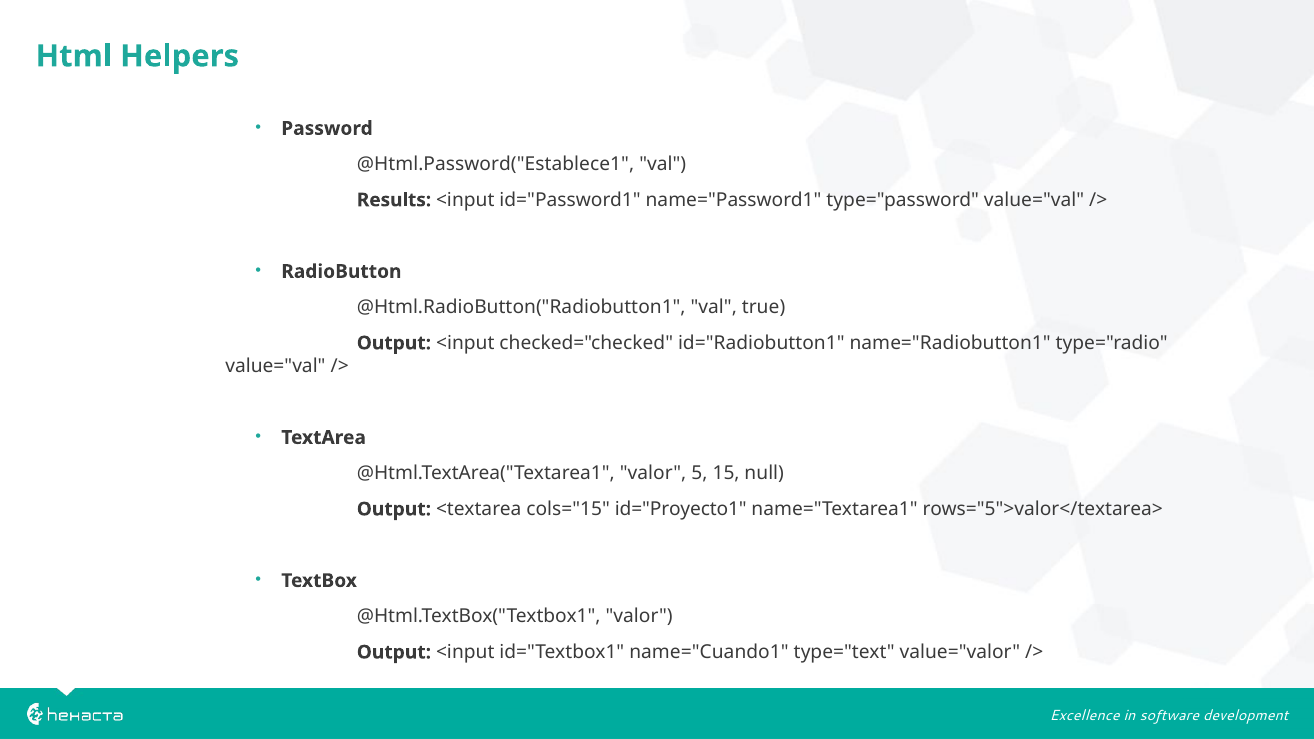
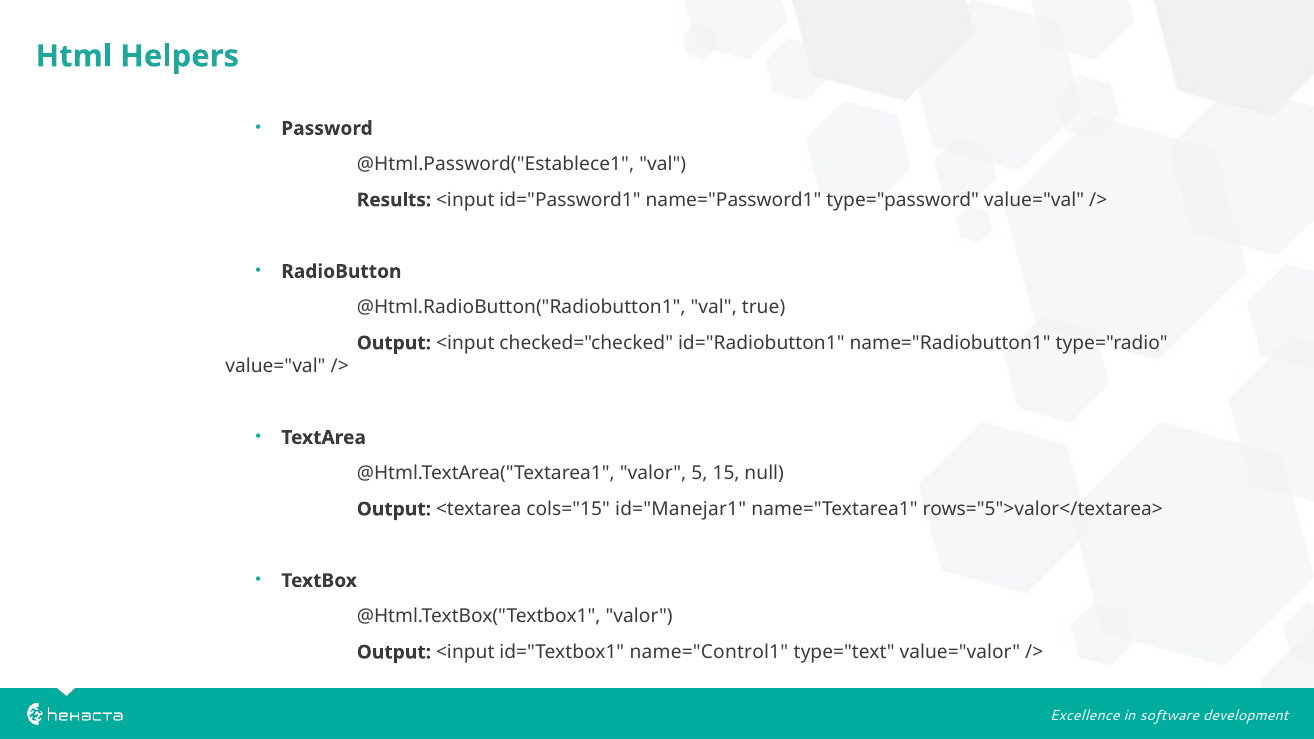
id="Proyecto1: id="Proyecto1 -> id="Manejar1 (681, 509)
name="Cuando1: name="Cuando1 -> name="Control1 (709, 652)
